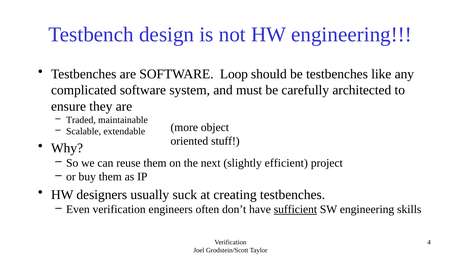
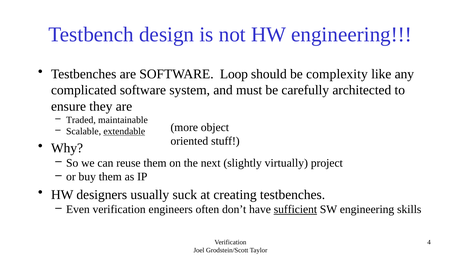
be testbenches: testbenches -> complexity (337, 74)
extendable underline: none -> present (124, 132)
efficient: efficient -> virtually (286, 163)
